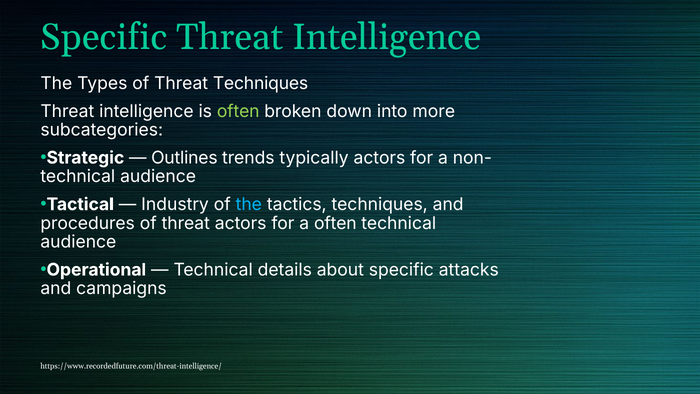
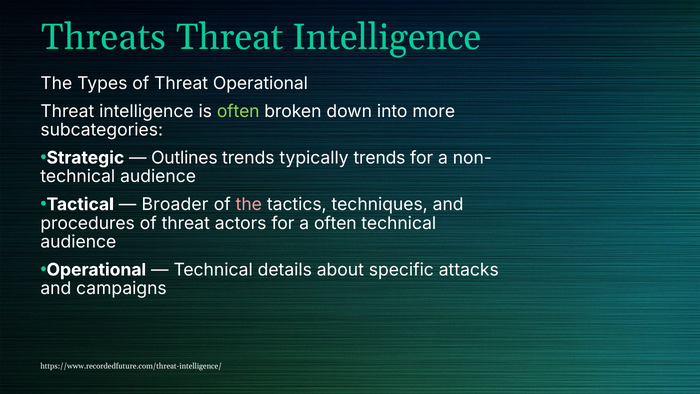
Specific: Specific -> Threats (104, 37)
Threat Techniques: Techniques -> Operational (260, 84)
typically actors: actors -> trends (379, 158)
Industry: Industry -> Broader (175, 204)
the colour: light blue -> pink (249, 204)
